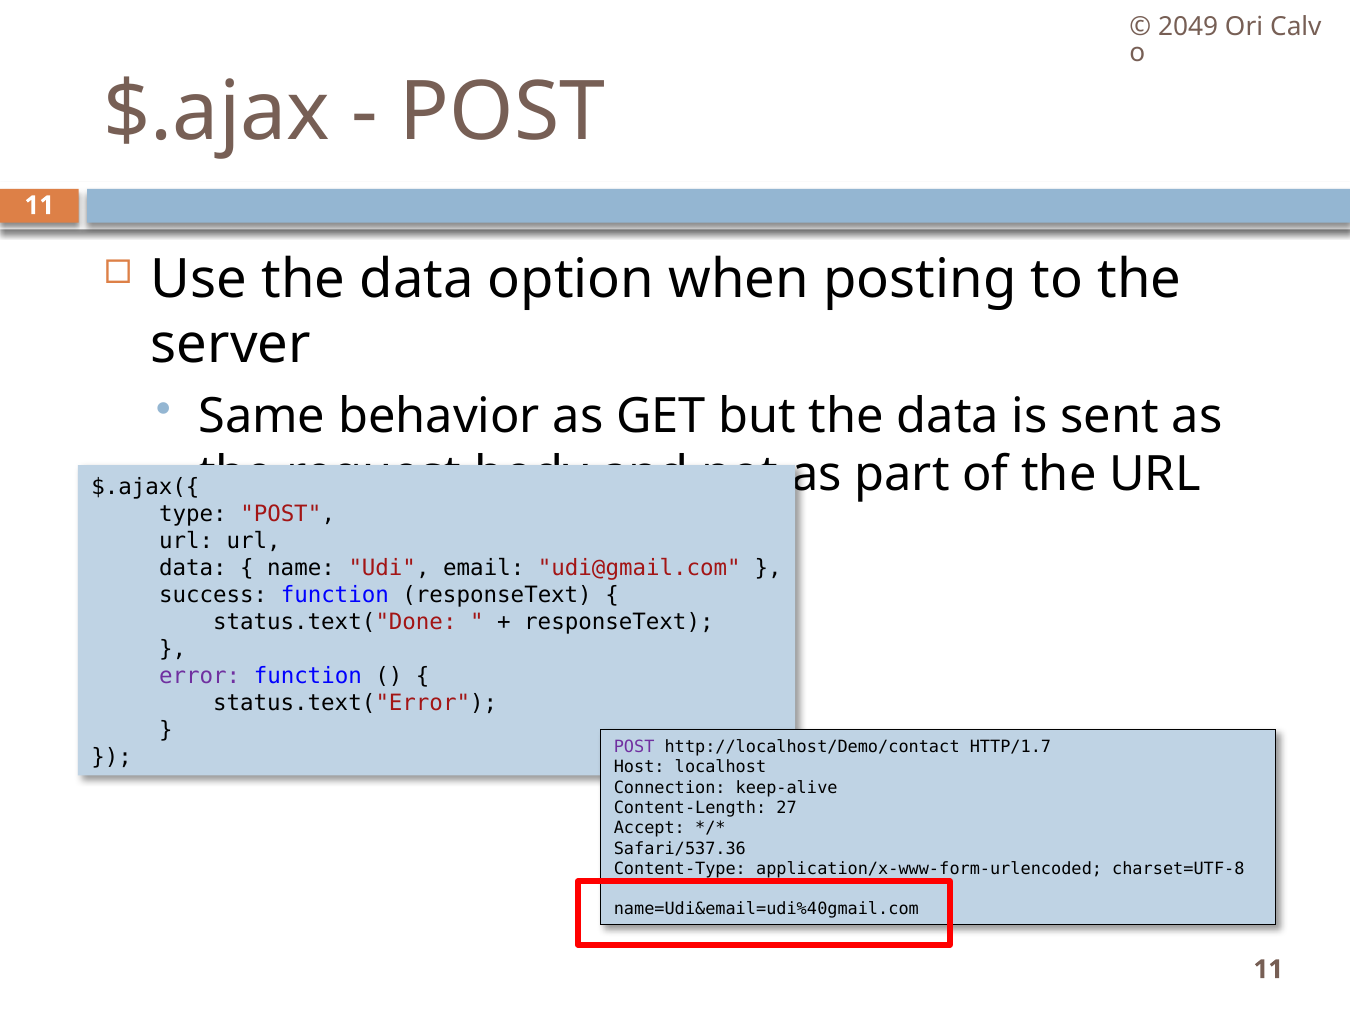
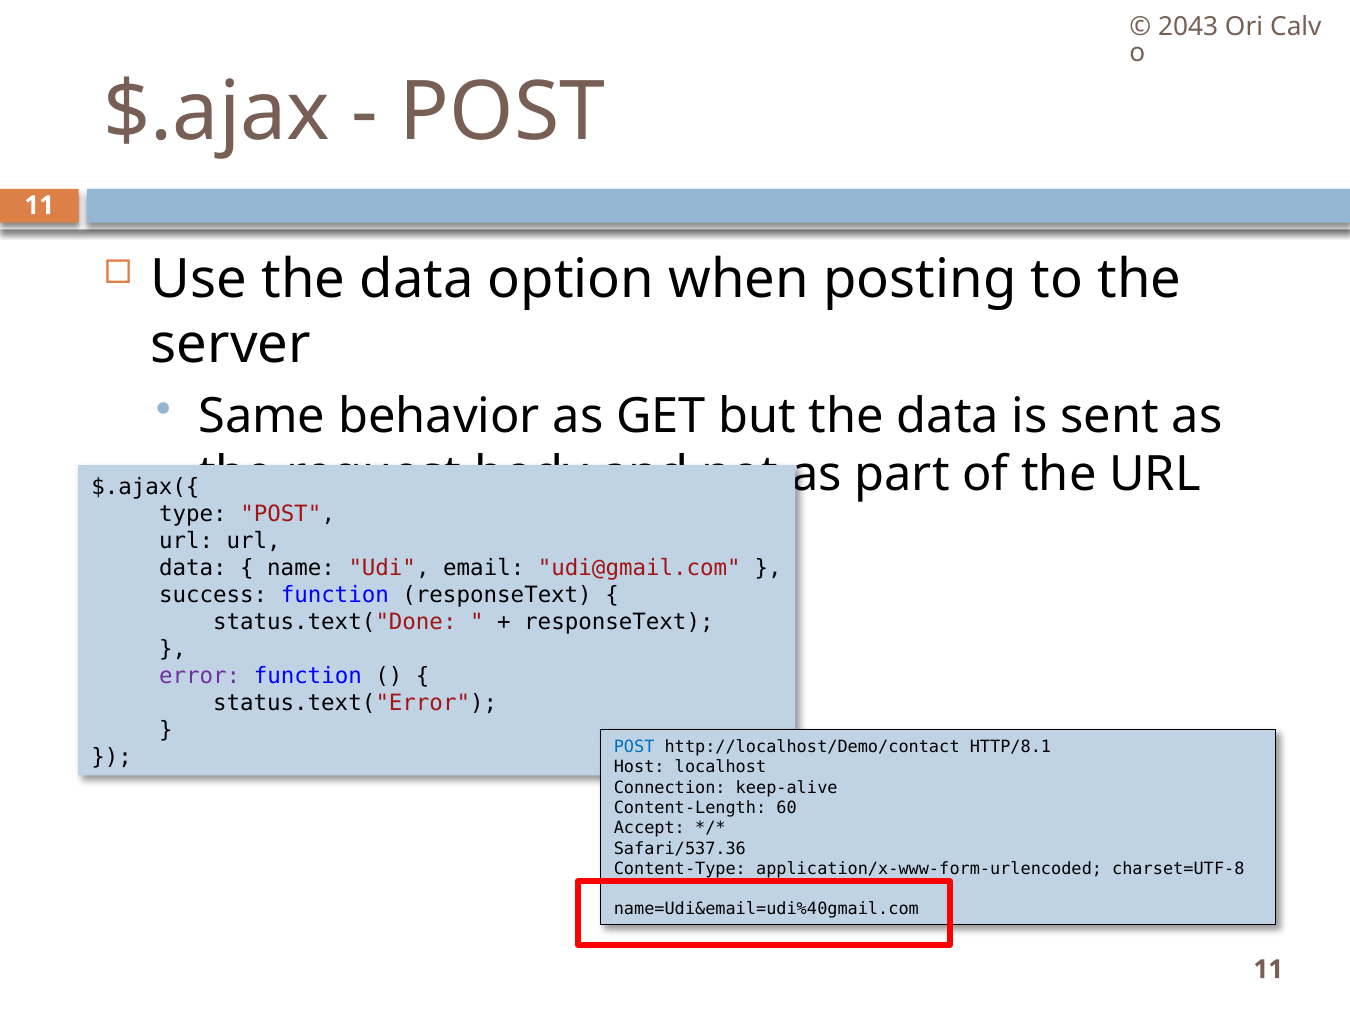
2049: 2049 -> 2043 (1188, 27)
POST colour: purple -> blue (634, 747)
HTTP/1.7: HTTP/1.7 -> HTTP/8.1 (1010, 747)
27: 27 -> 60 (787, 808)
